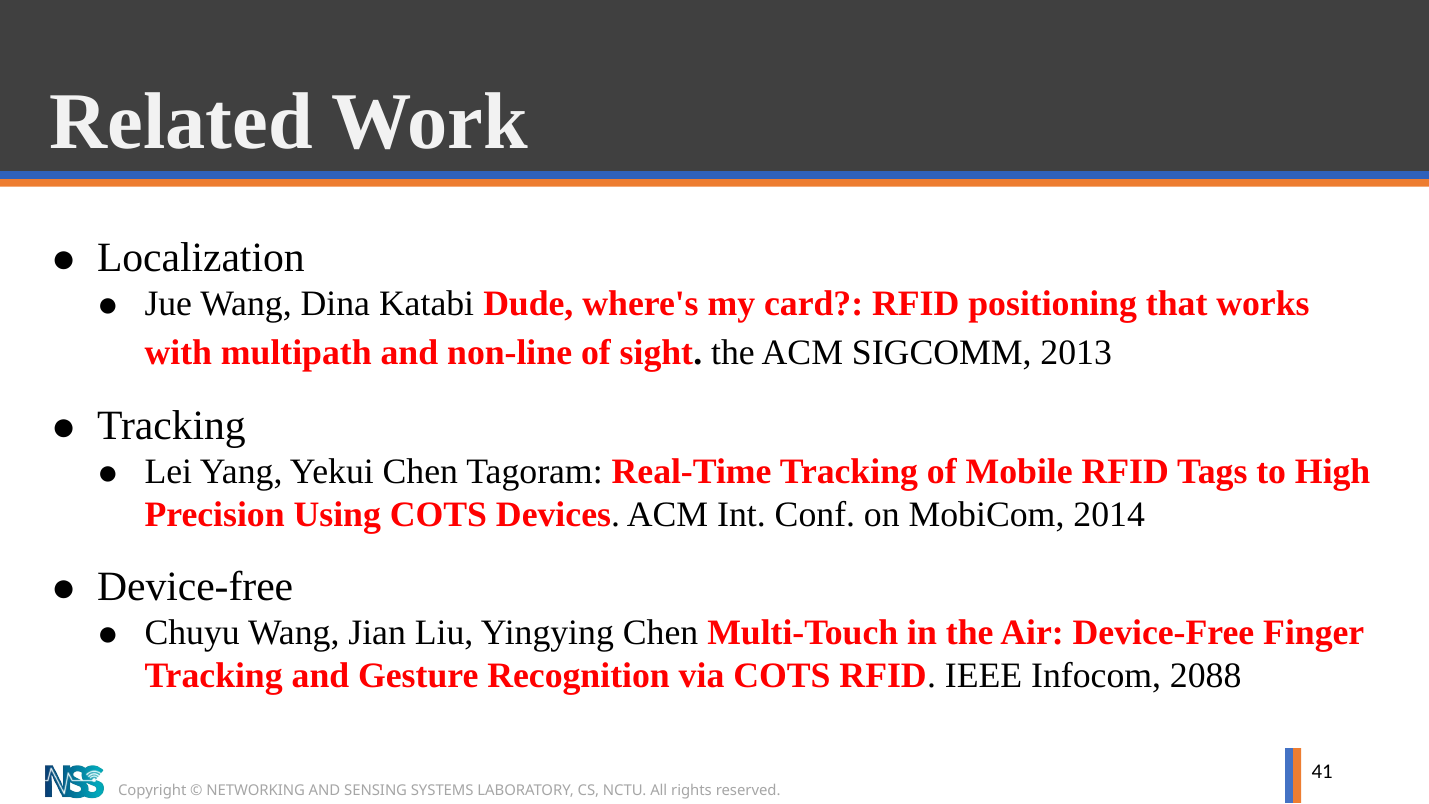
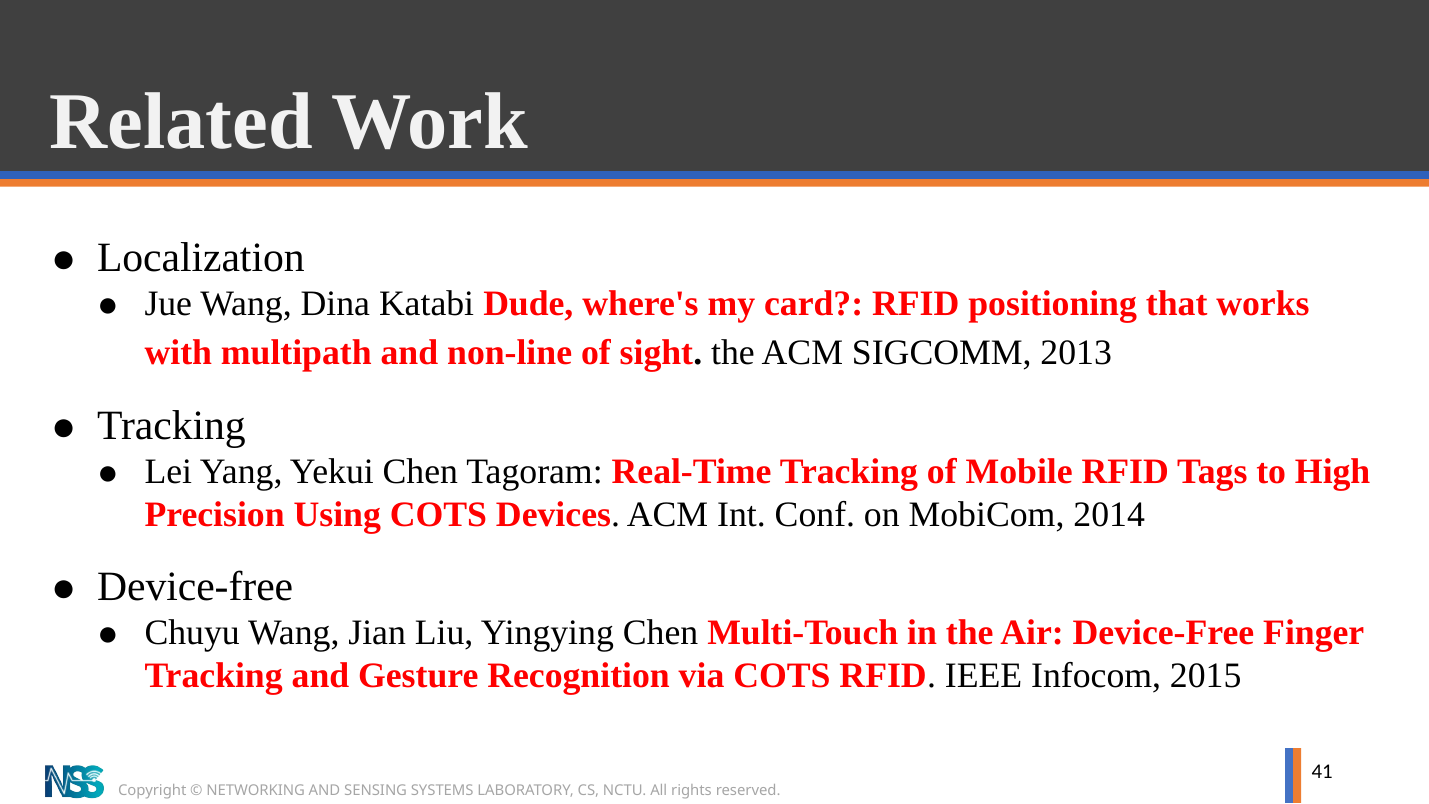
2088: 2088 -> 2015 (1206, 675)
